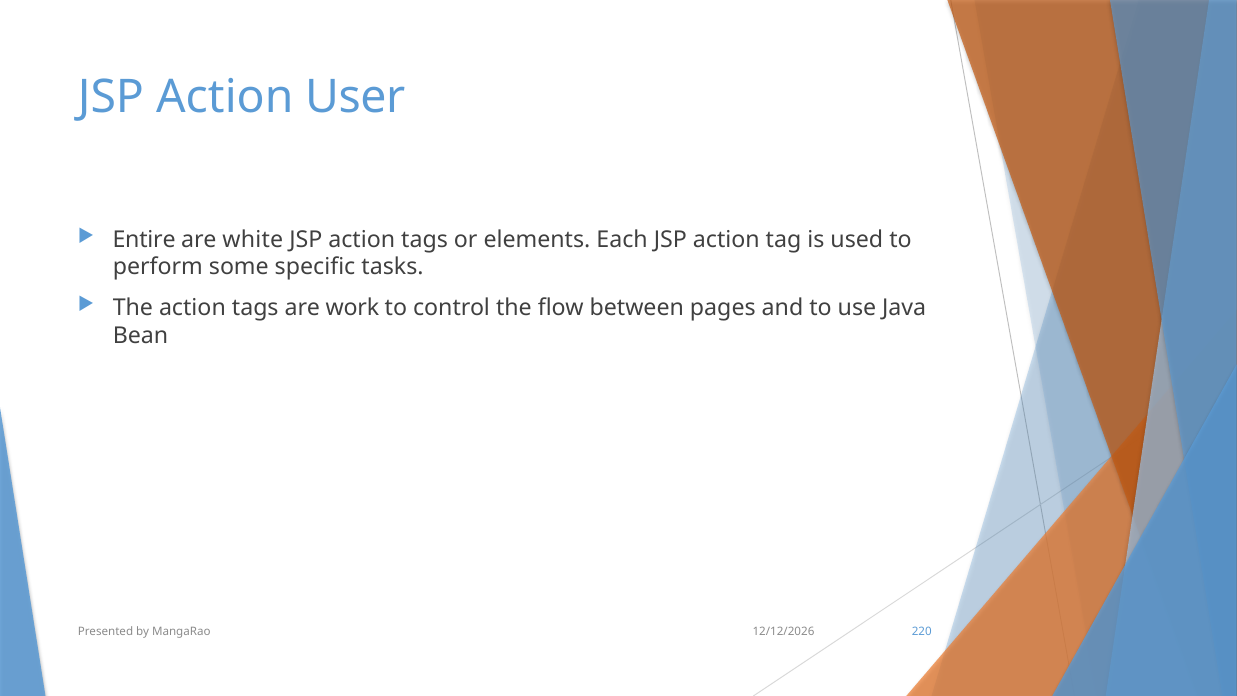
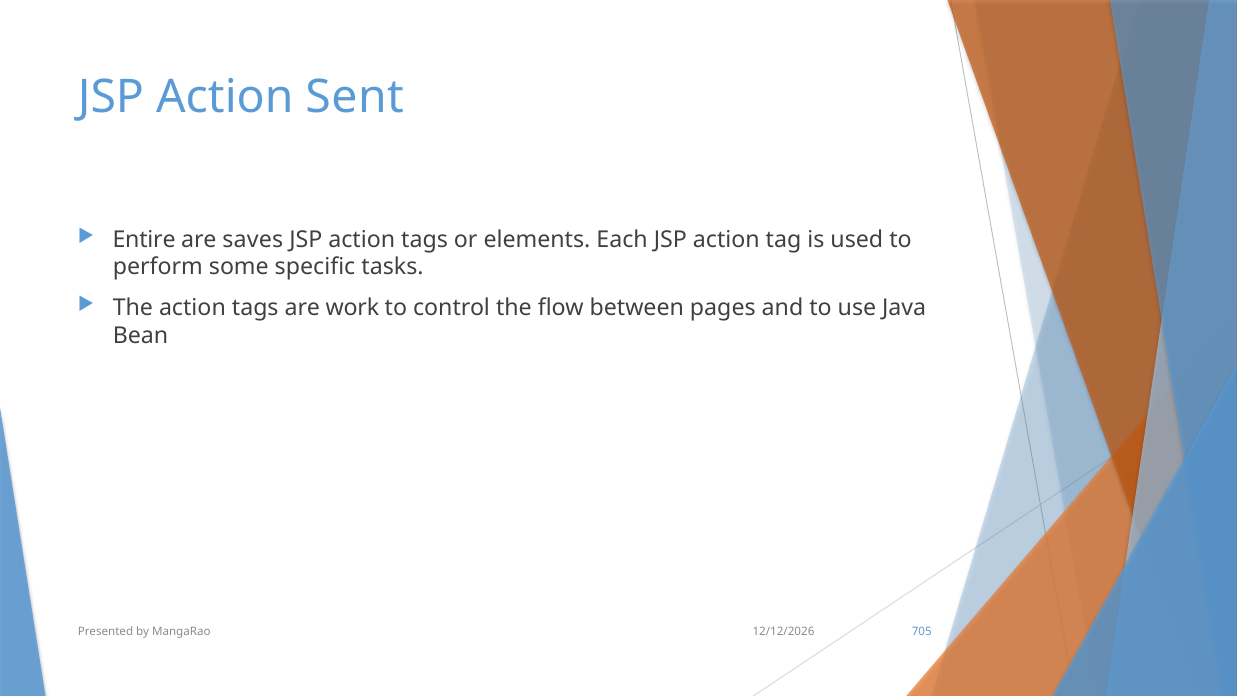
User: User -> Sent (355, 98)
white: white -> saves (253, 239)
220: 220 -> 705 (922, 631)
